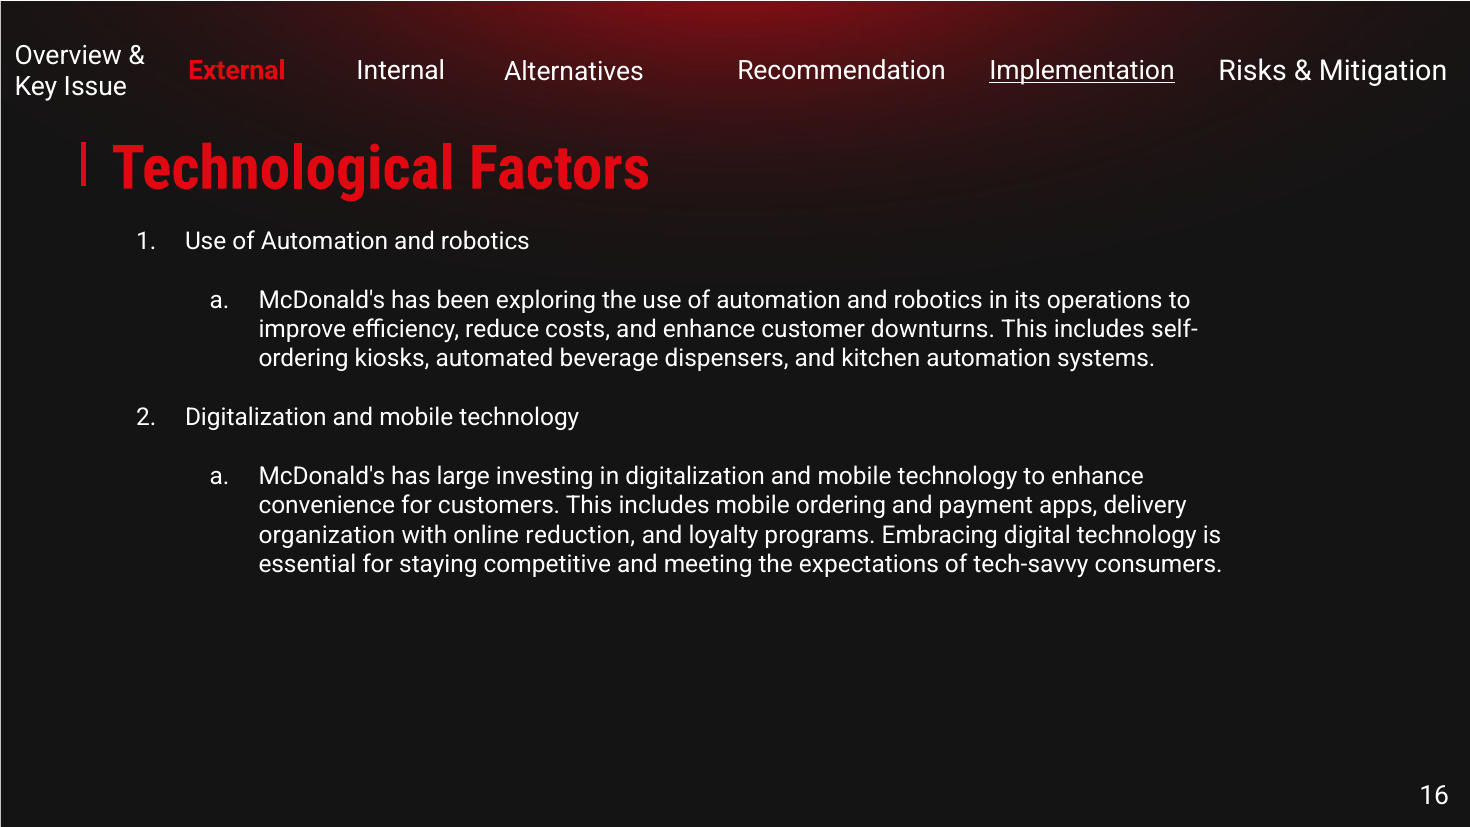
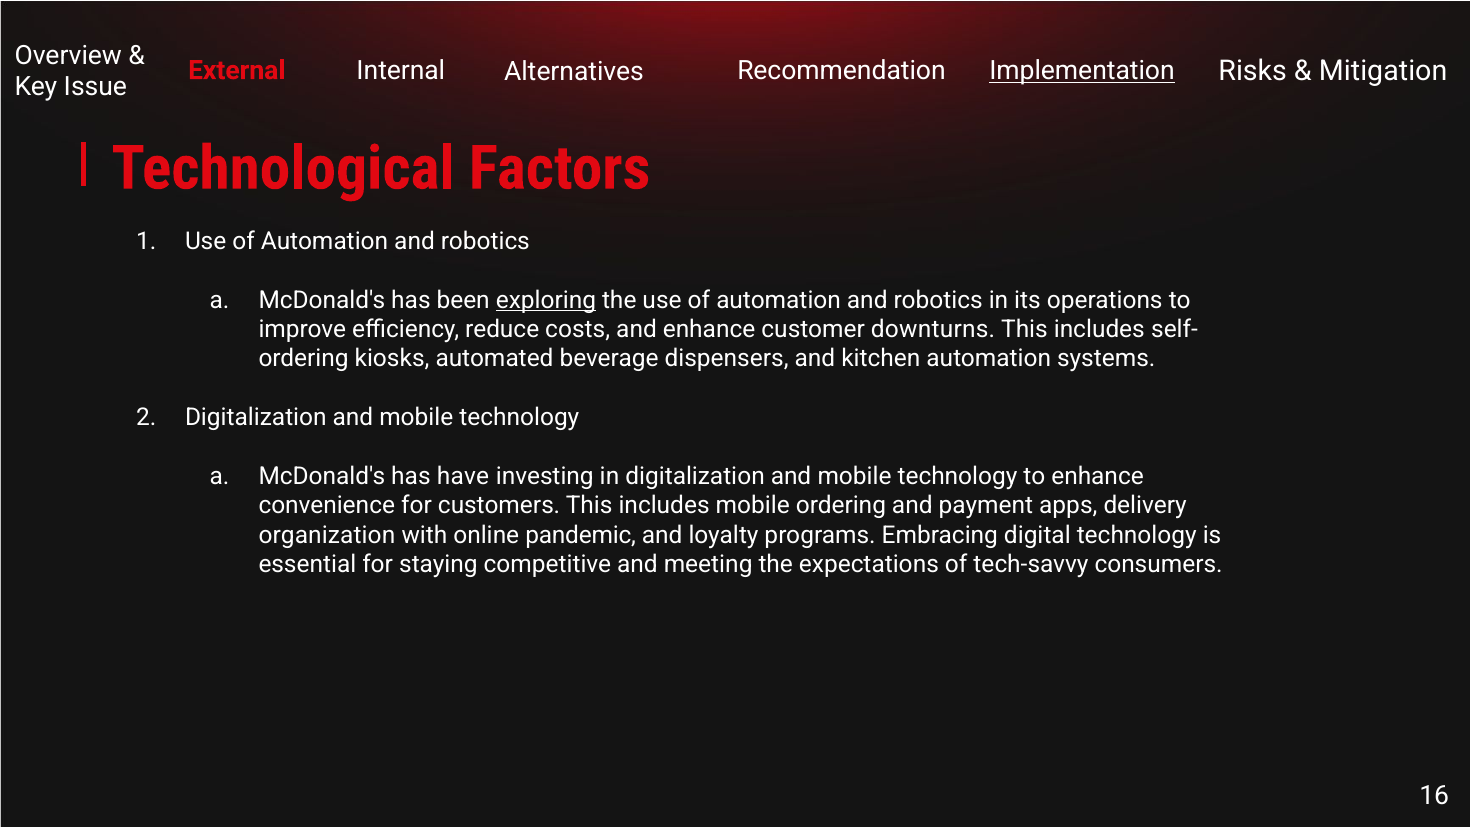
exploring underline: none -> present (546, 300)
large: large -> have (463, 476)
reduction: reduction -> pandemic (581, 535)
